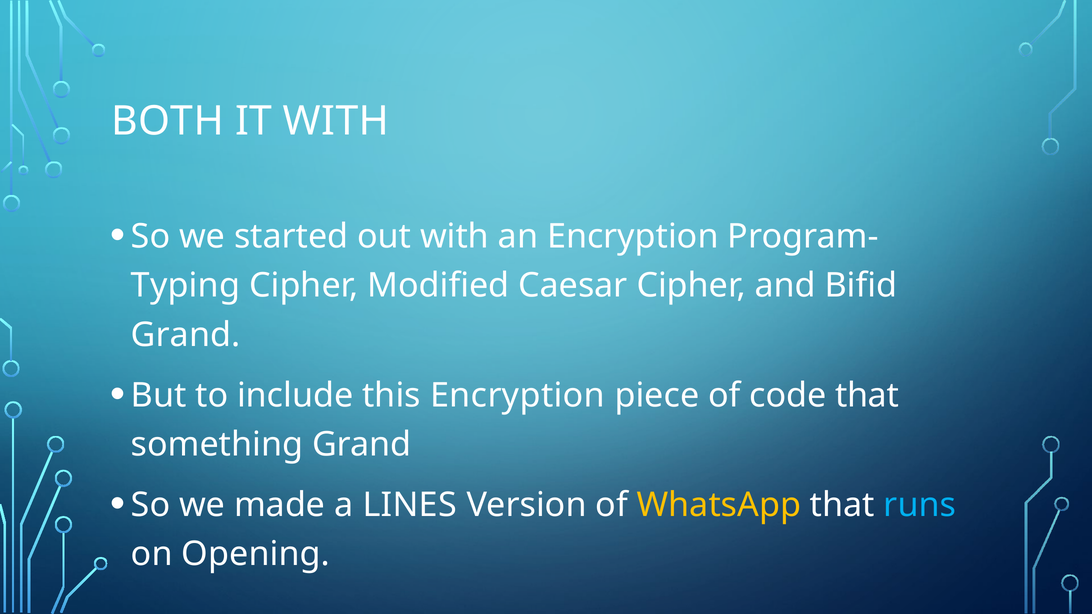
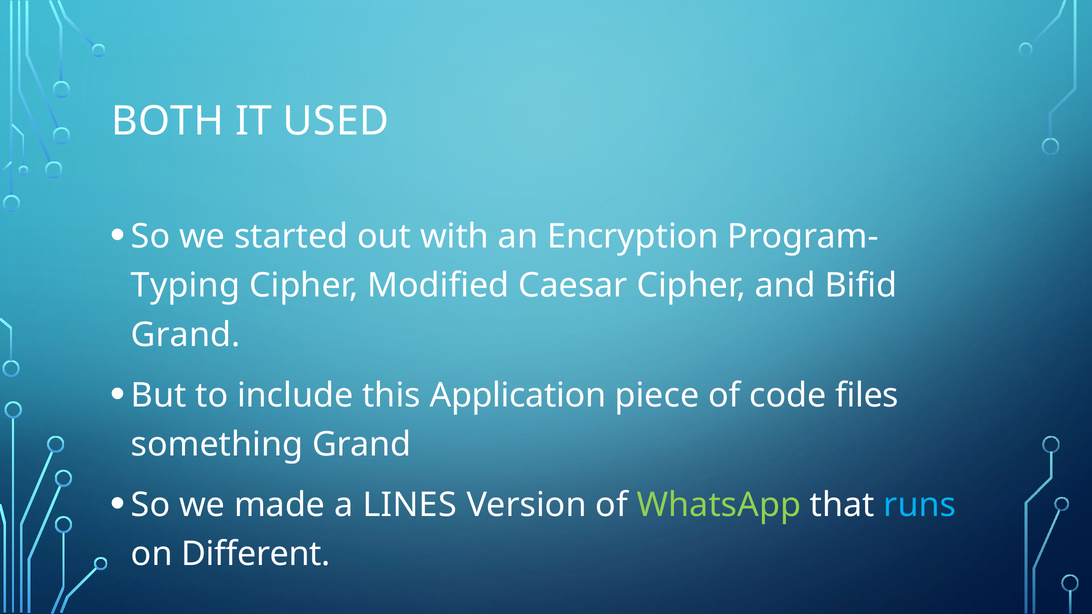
IT WITH: WITH -> USED (336, 121)
this Encryption: Encryption -> Application (518, 395)
code that: that -> files (867, 395)
WhatsApp colour: yellow -> light green (719, 505)
Opening: Opening -> Different (256, 554)
